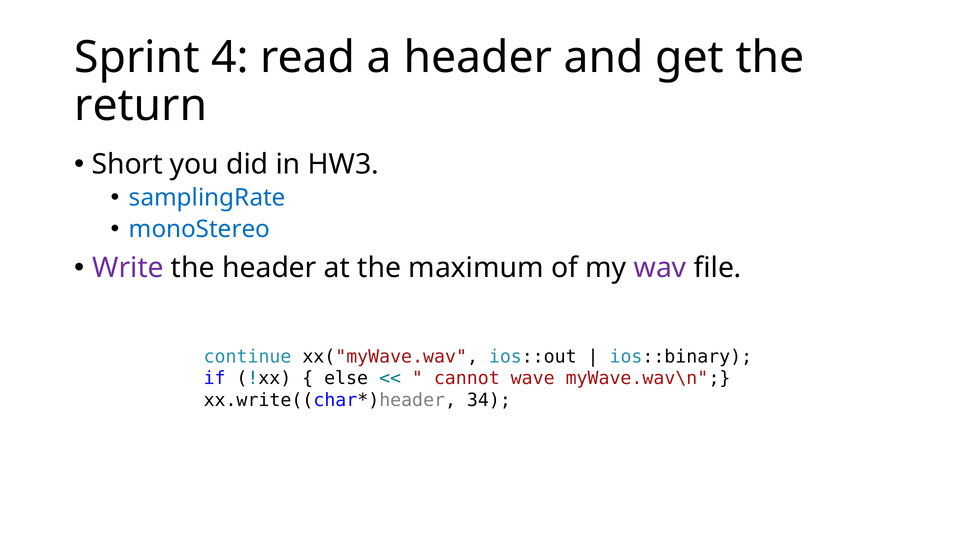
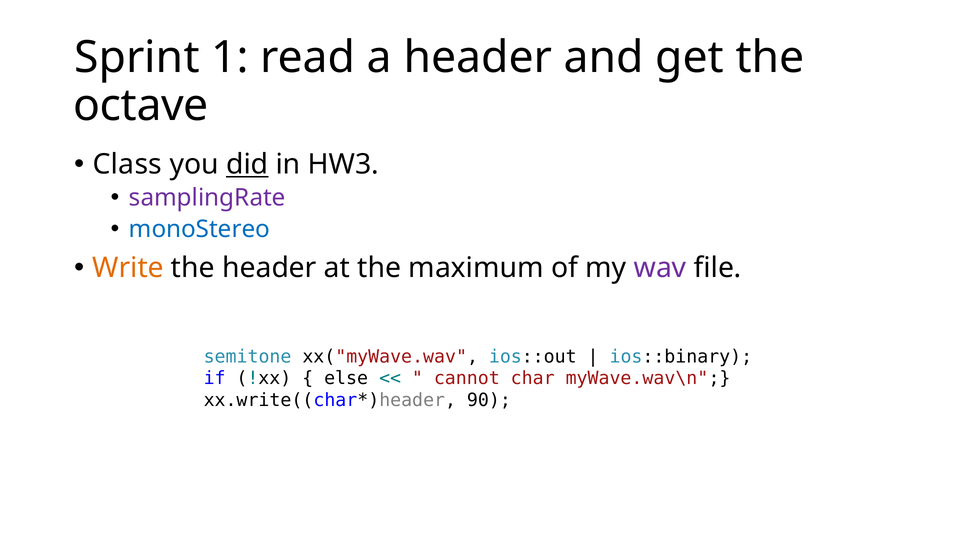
4: 4 -> 1 (230, 58)
return: return -> octave (141, 106)
Short: Short -> Class (127, 165)
did underline: none -> present (247, 165)
samplingRate colour: blue -> purple (207, 198)
Write colour: purple -> orange (128, 268)
continue: continue -> semitone (248, 357)
wave: wave -> char (533, 379)
34: 34 -> 90 (489, 401)
